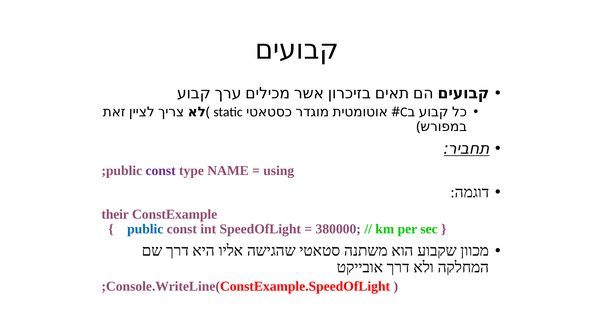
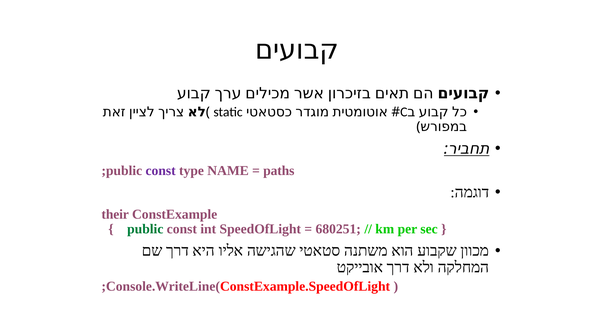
using: using -> paths (279, 171)
public colour: blue -> green (145, 229)
380000: 380000 -> 680251 (338, 229)
